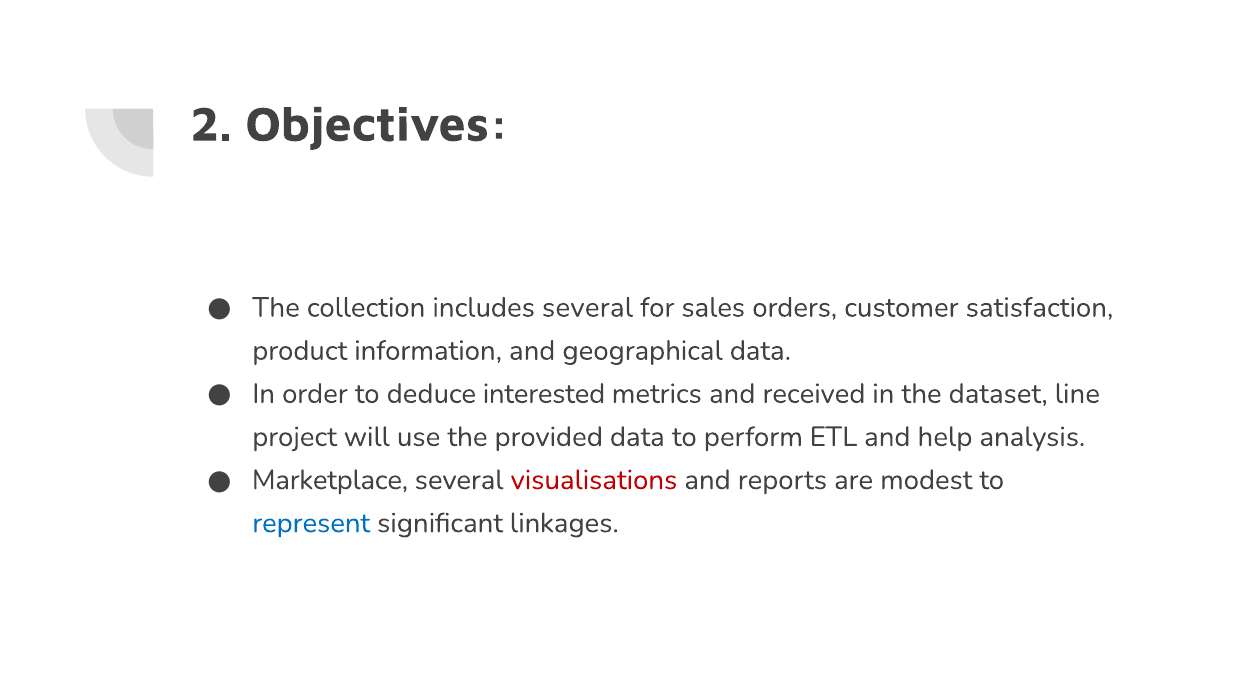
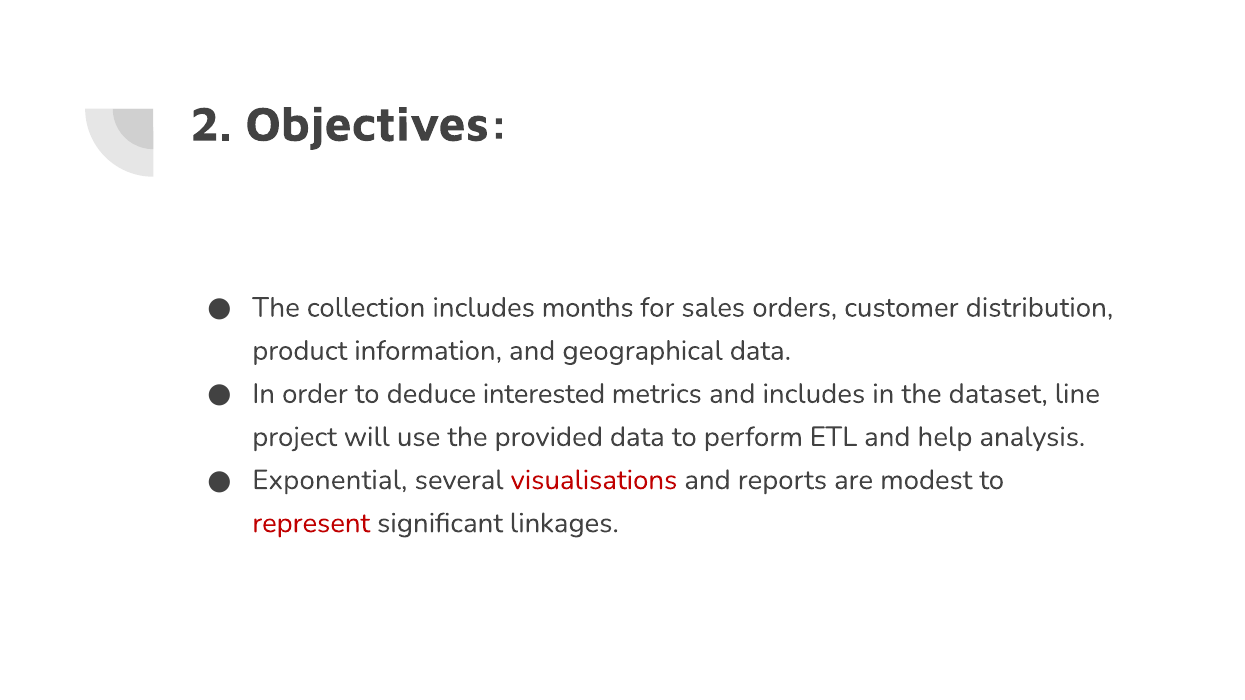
includes several: several -> months (588, 308)
satisfaction: satisfaction -> distribution (1039, 308)
and received: received -> includes (814, 394)
Marketplace: Marketplace -> Exponential (330, 480)
represent colour: blue -> red (311, 523)
